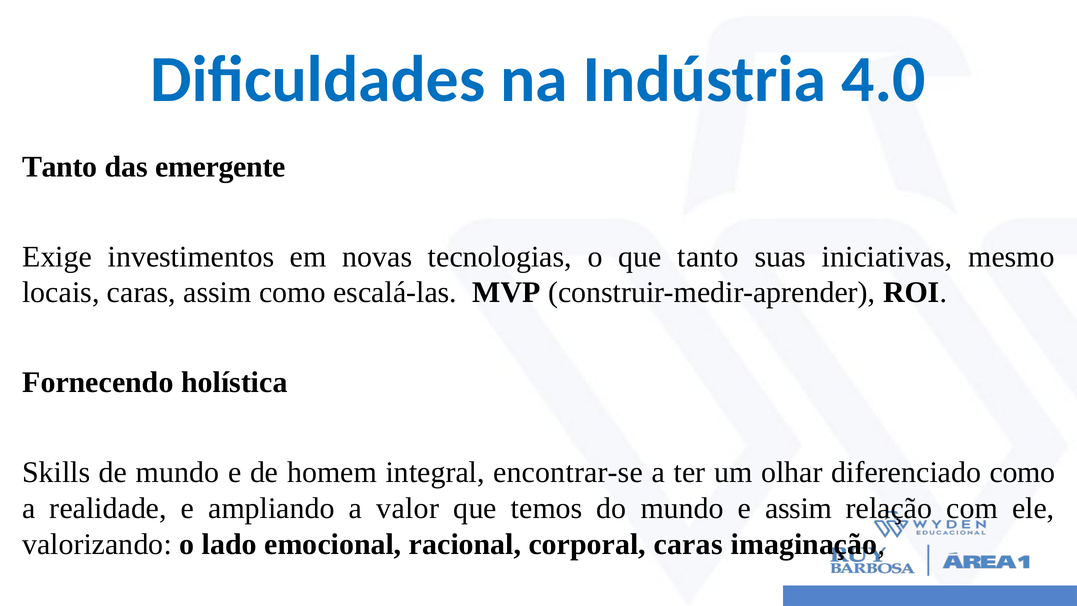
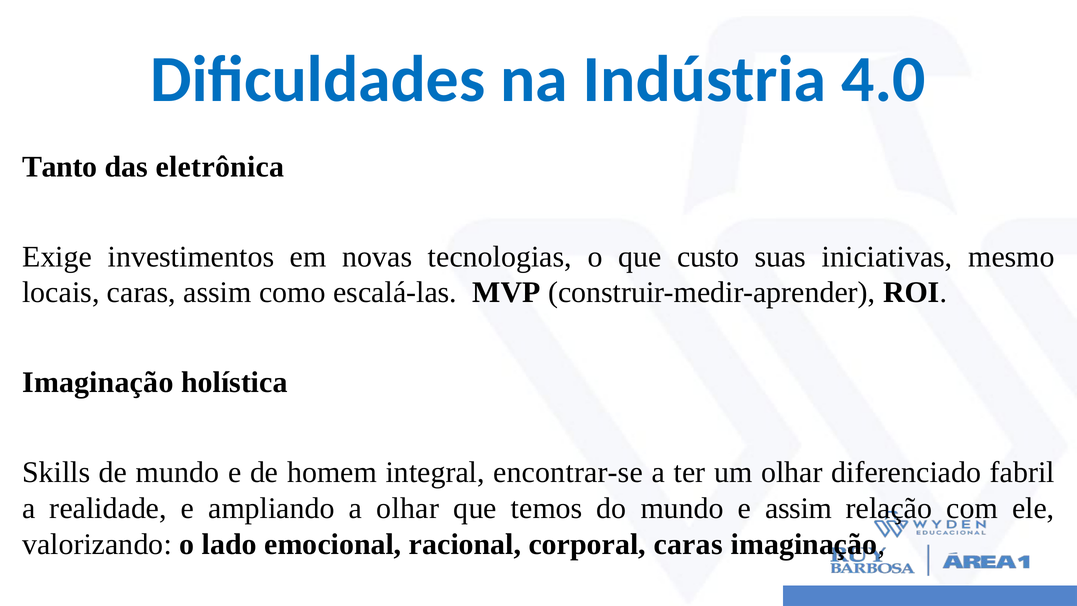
emergente: emergente -> eletrônica (220, 167)
que tanto: tanto -> custo (708, 257)
Fornecendo: Fornecendo -> Imaginação (98, 382)
diferenciado como: como -> fabril (1022, 472)
a valor: valor -> olhar (408, 508)
